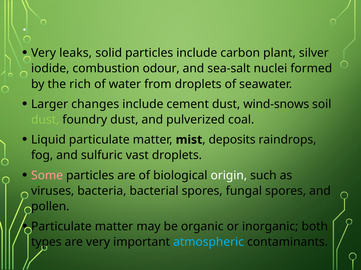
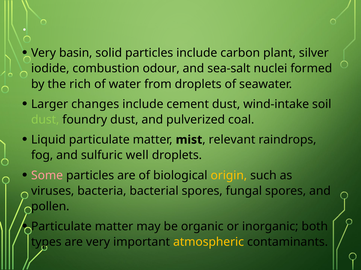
leaks: leaks -> basin (76, 53)
wind-snows: wind-snows -> wind-intake (276, 104)
deposits: deposits -> relevant (232, 140)
vast: vast -> well (137, 156)
origin colour: white -> yellow (229, 176)
atmospheric colour: light blue -> yellow (209, 243)
